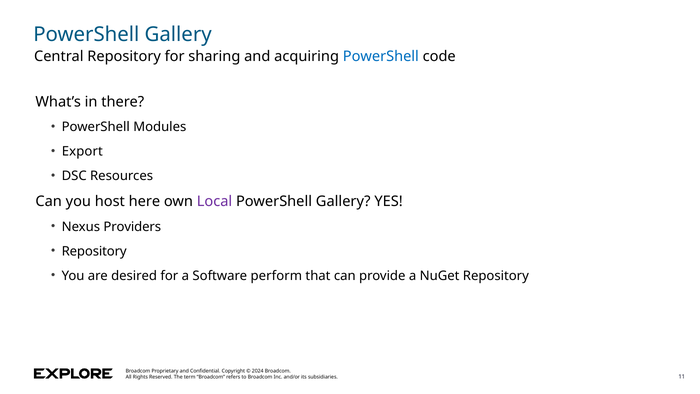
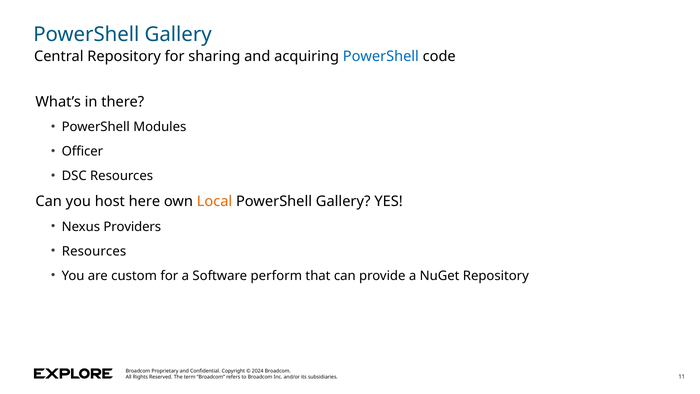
Export: Export -> Officer (82, 151)
Local colour: purple -> orange (215, 201)
Repository: Repository -> Resources (94, 251)
desired: desired -> custom (134, 276)
